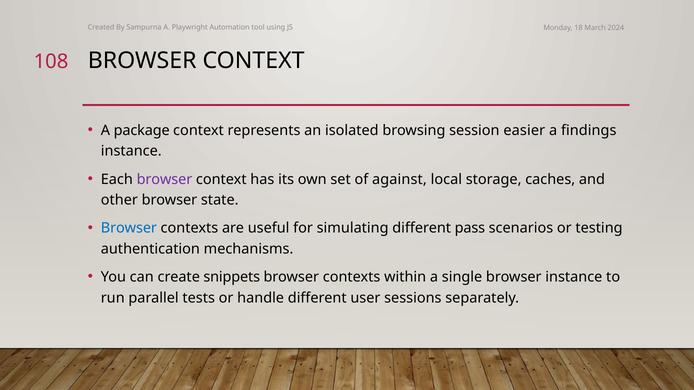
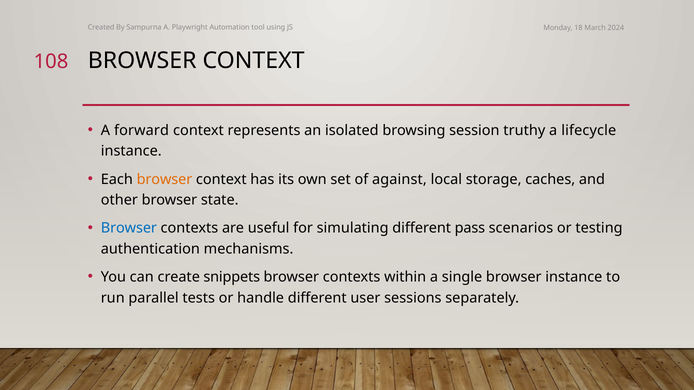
package: package -> forward (142, 131)
easier: easier -> truthy (524, 131)
findings: findings -> lifecycle (589, 131)
browser colour: purple -> orange (164, 179)
